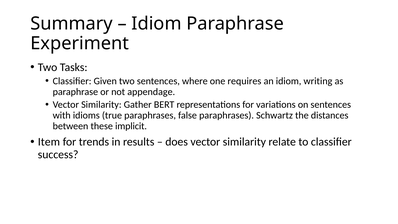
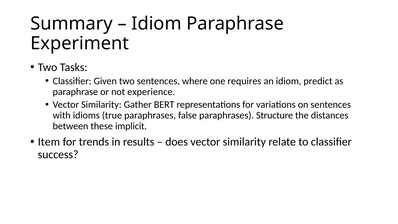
writing: writing -> predict (318, 81)
appendage: appendage -> experience (151, 92)
Schwartz: Schwartz -> Structure (275, 115)
